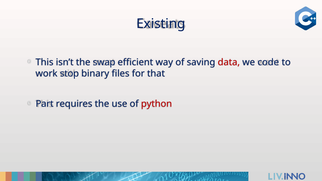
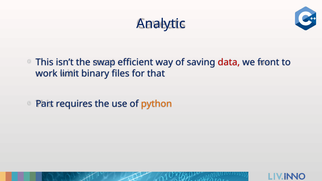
Existing: Existing -> Analytic (161, 24)
code: code -> front (268, 62)
stop: stop -> limit (69, 74)
python colour: red -> orange (157, 104)
